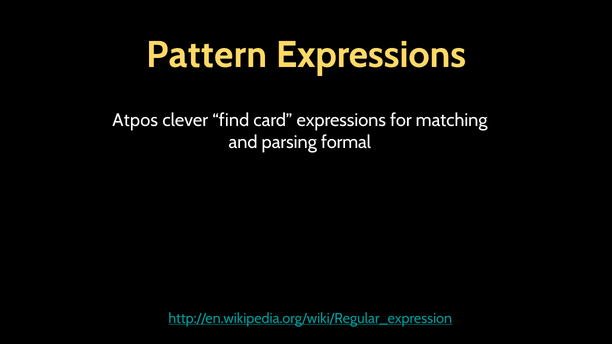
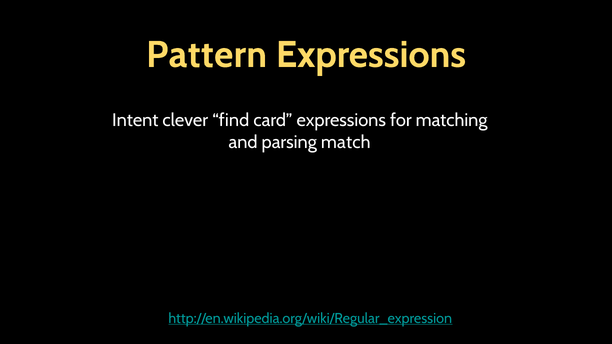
Atpos: Atpos -> Intent (135, 120)
formal: formal -> match (346, 142)
